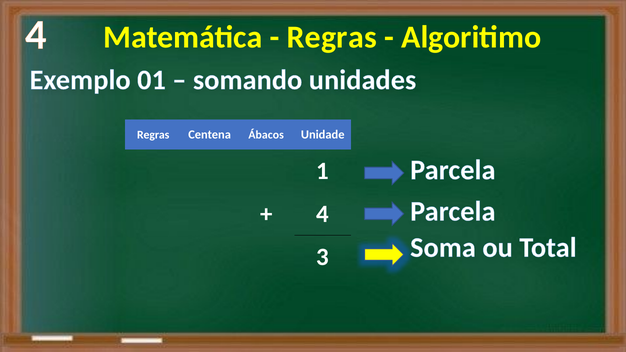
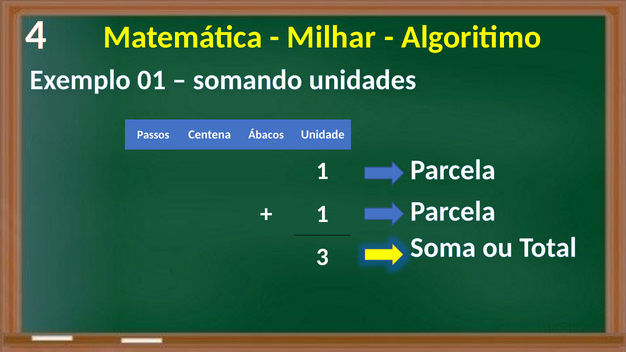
Regras: Regras -> Milhar (332, 37)
Regras: Regras -> Passos (153, 135)
4: 4 -> 1 (323, 214)
